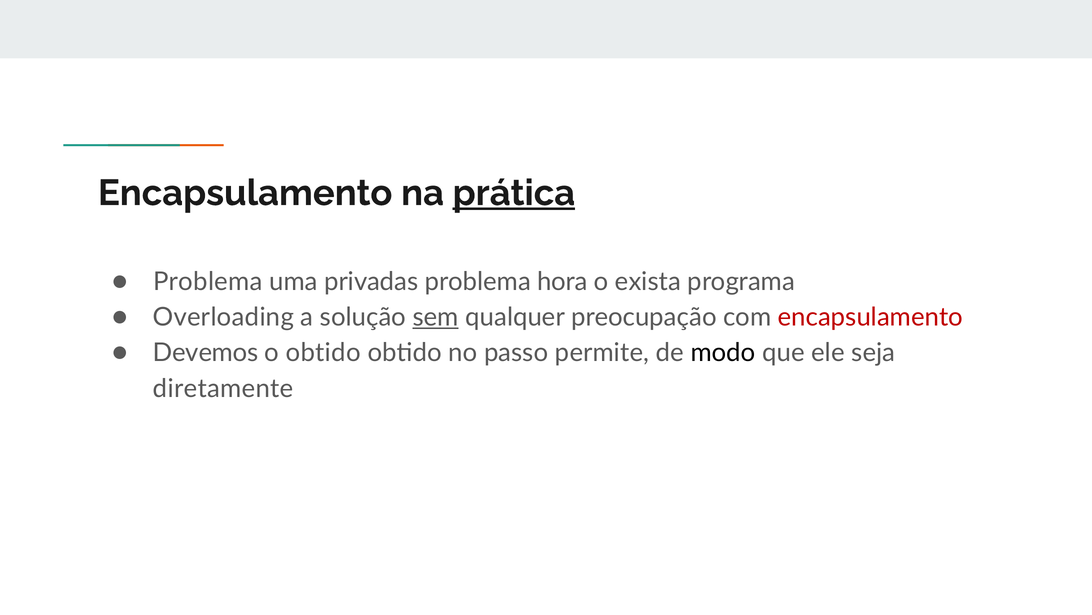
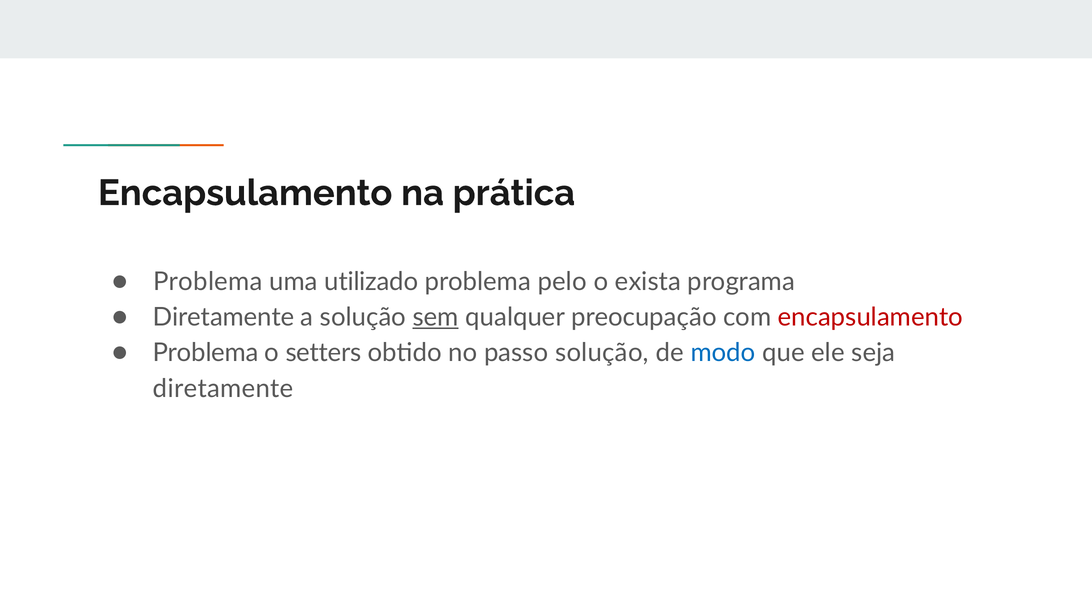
prática underline: present -> none (514, 193)
privadas: privadas -> utilizado (371, 281)
hora: hora -> pelo (562, 281)
Overloading: Overloading -> Diretamente (224, 317)
Devemos: Devemos -> Problema (206, 352)
o obtido: obtido -> setters (324, 352)
passo permite: permite -> solução (602, 352)
modo colour: black -> blue (723, 352)
